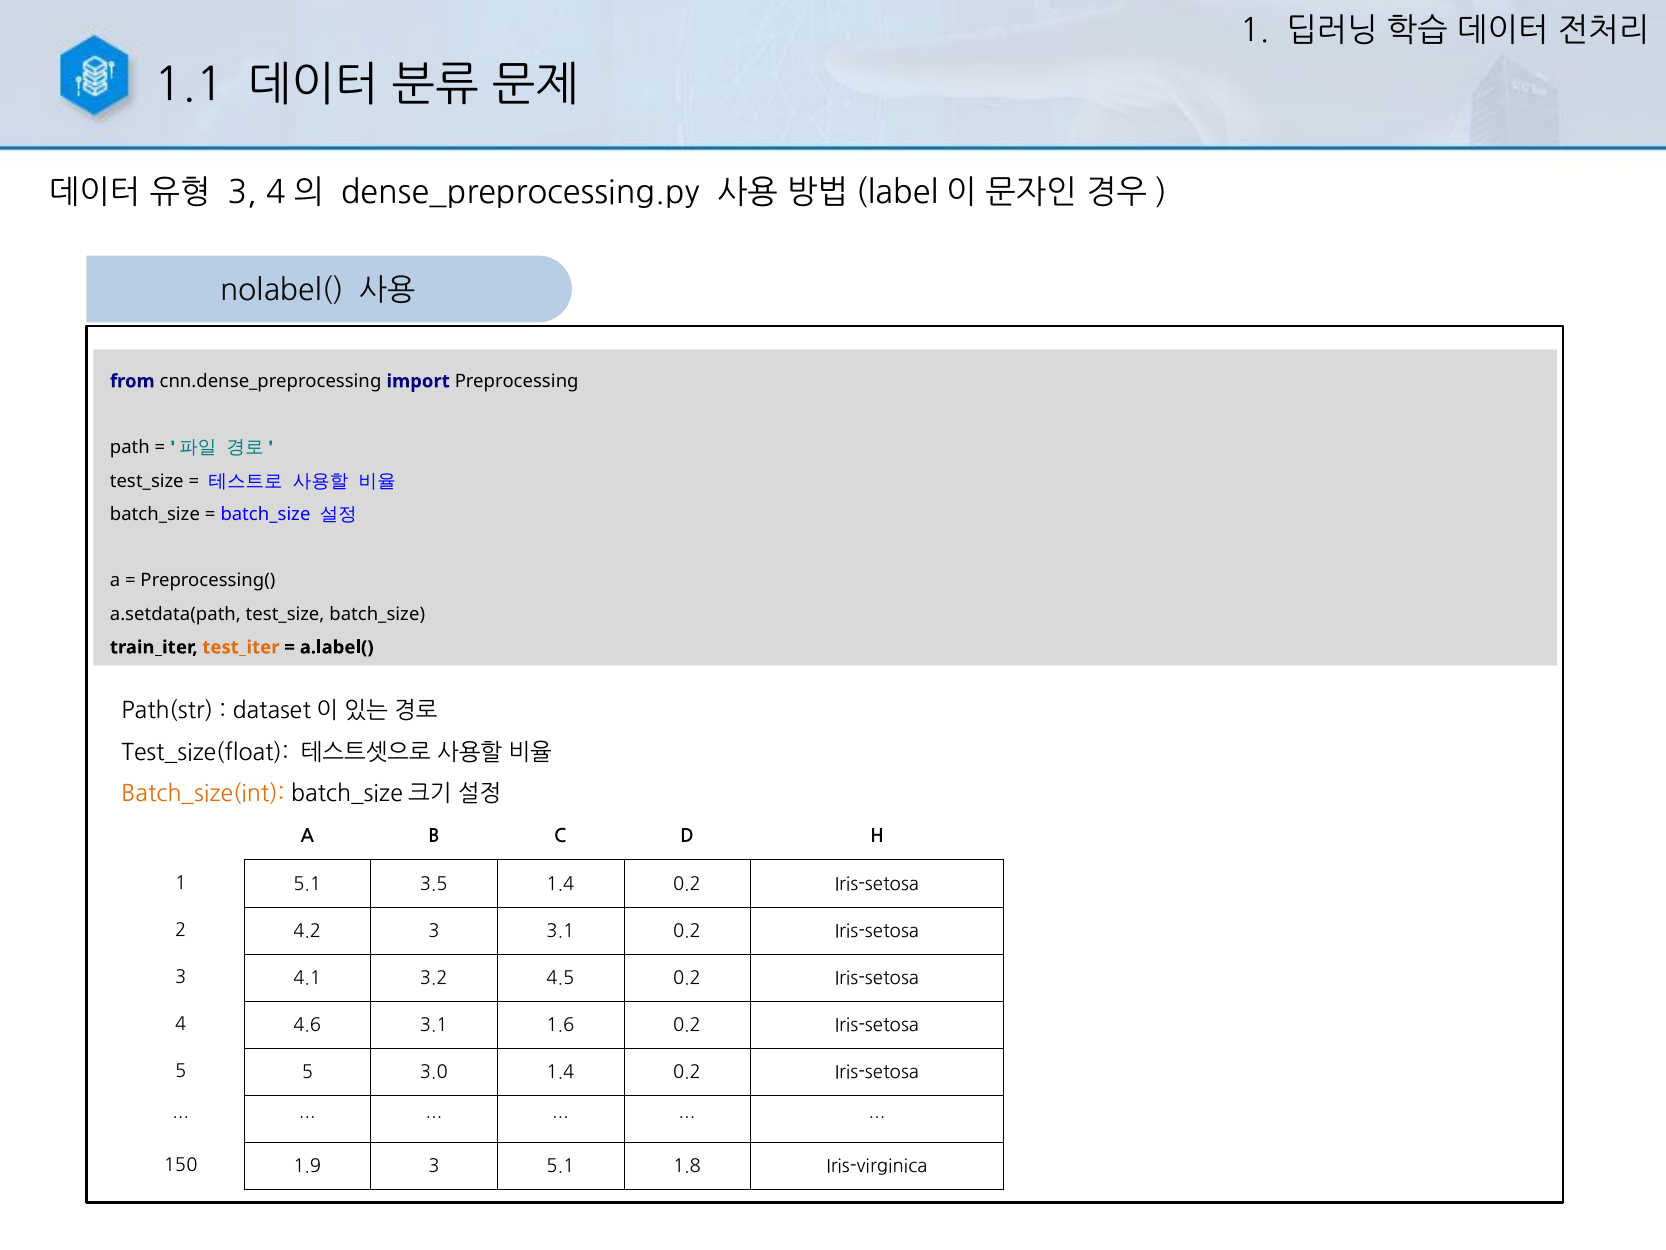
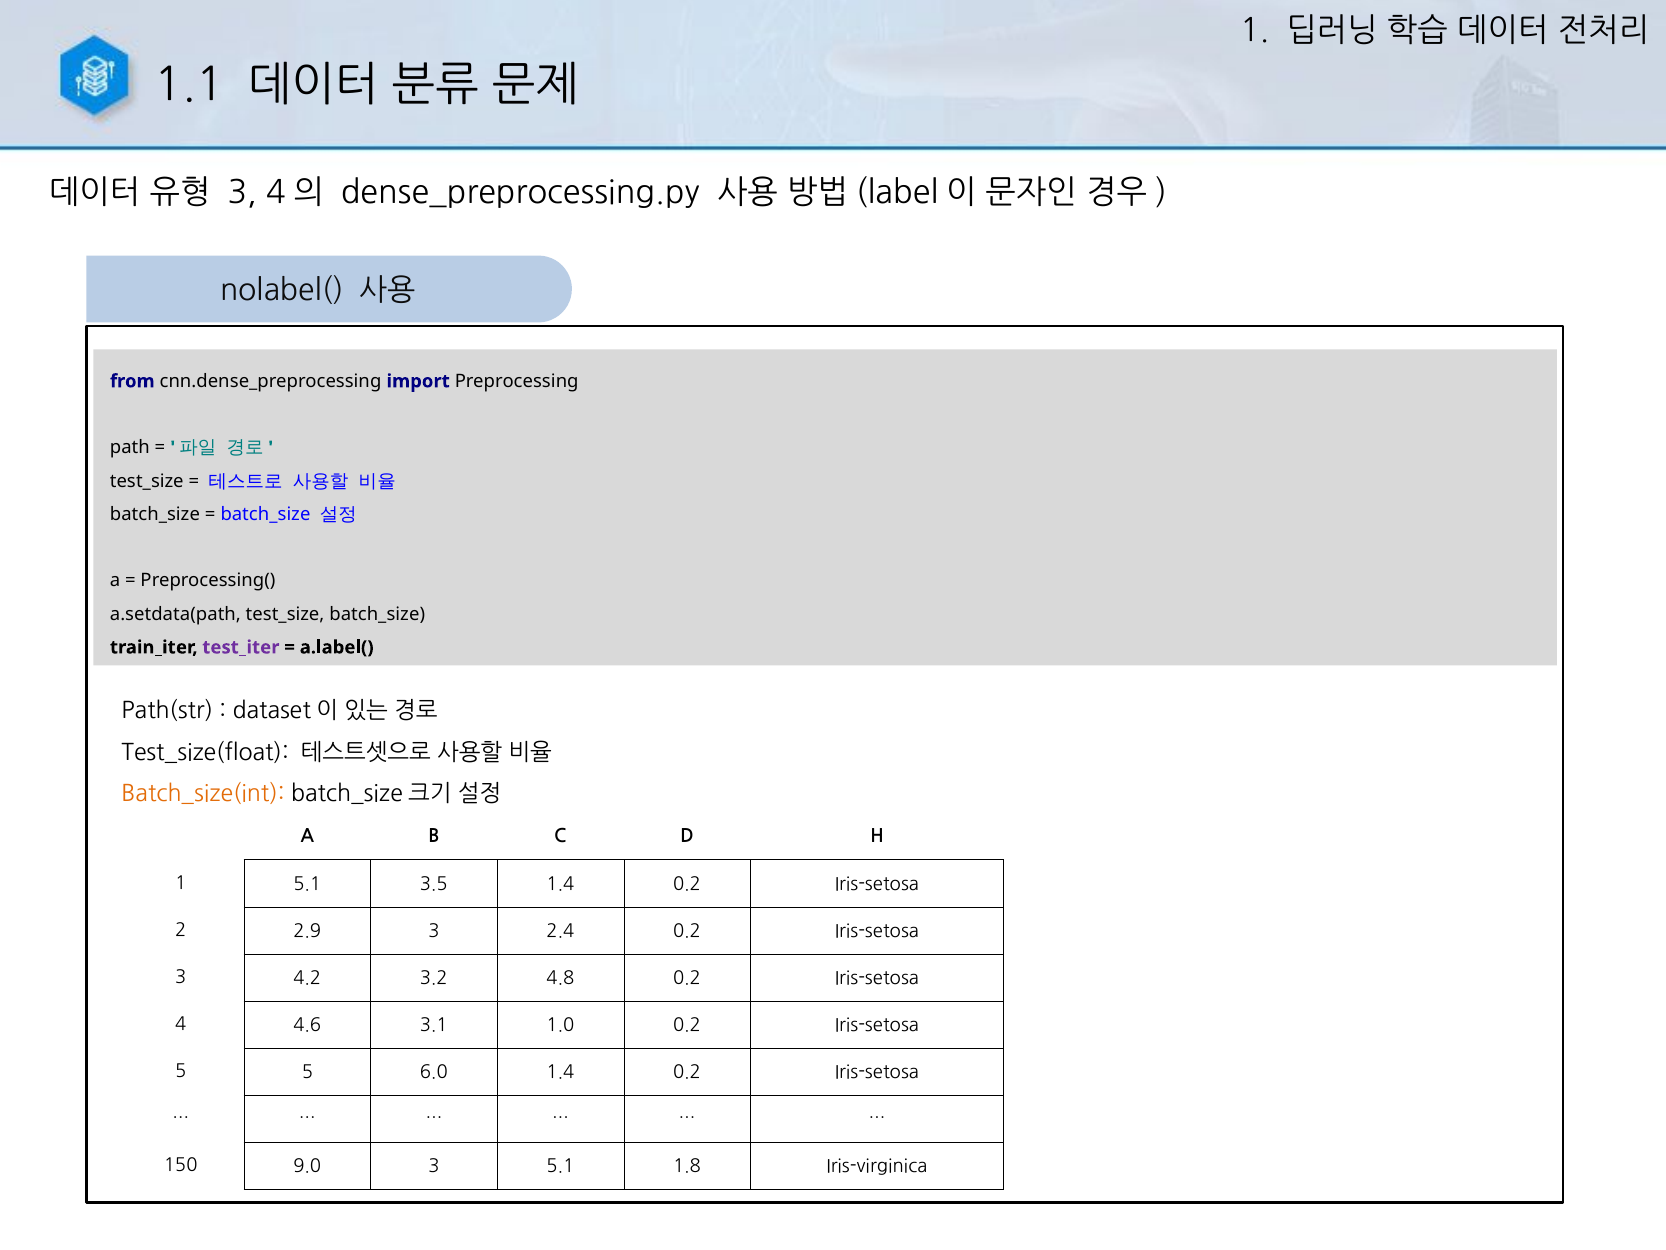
test_iter colour: orange -> purple (241, 647)
4.2: 4.2 -> 2.9 (307, 931)
3 3.1: 3.1 -> 2.4 (560, 931)
4.1: 4.1 -> 4.2 (307, 978)
4.5: 4.5 -> 4.8 (560, 978)
1.6: 1.6 -> 1.0 (560, 1025)
3.0: 3.0 -> 6.0 (434, 1072)
1.9: 1.9 -> 9.0 (307, 1166)
